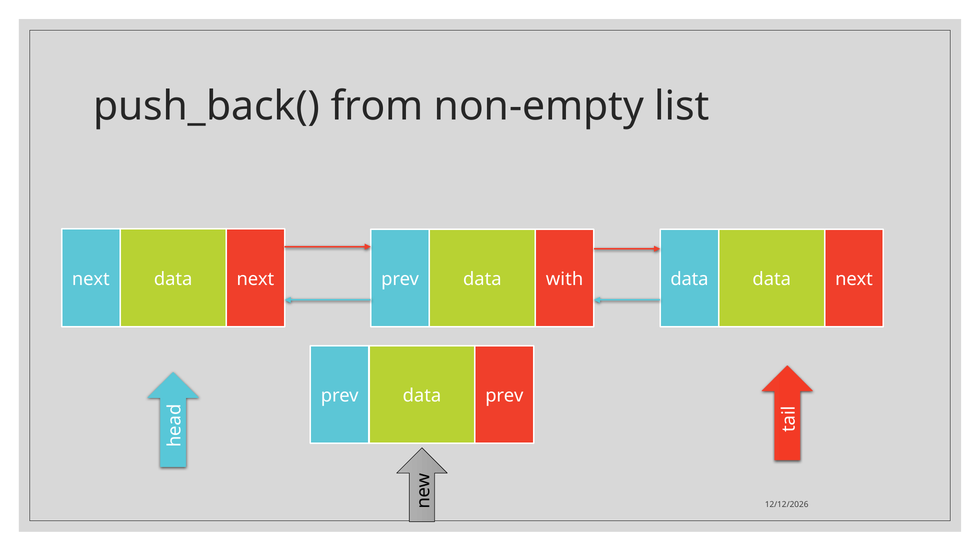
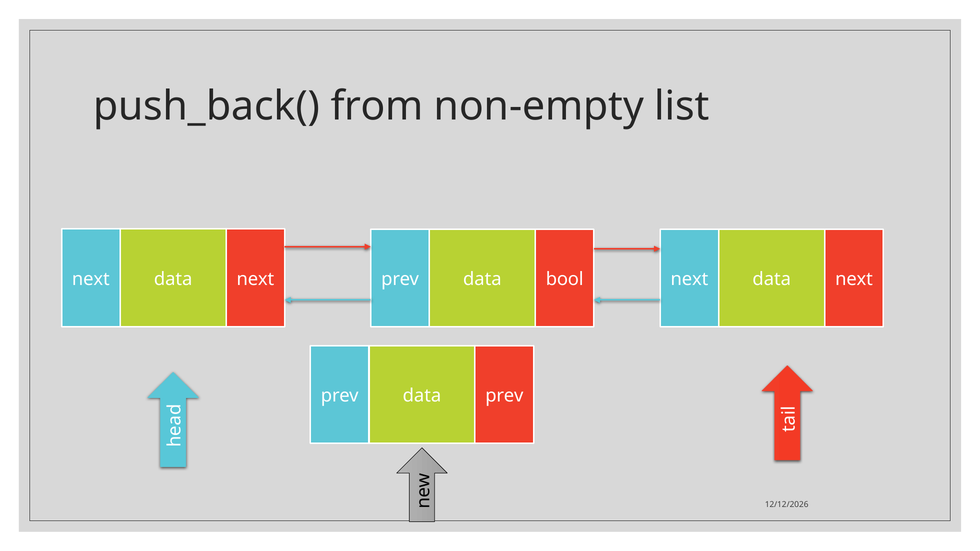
with: with -> bool (565, 280)
data: data -> next (689, 280)
